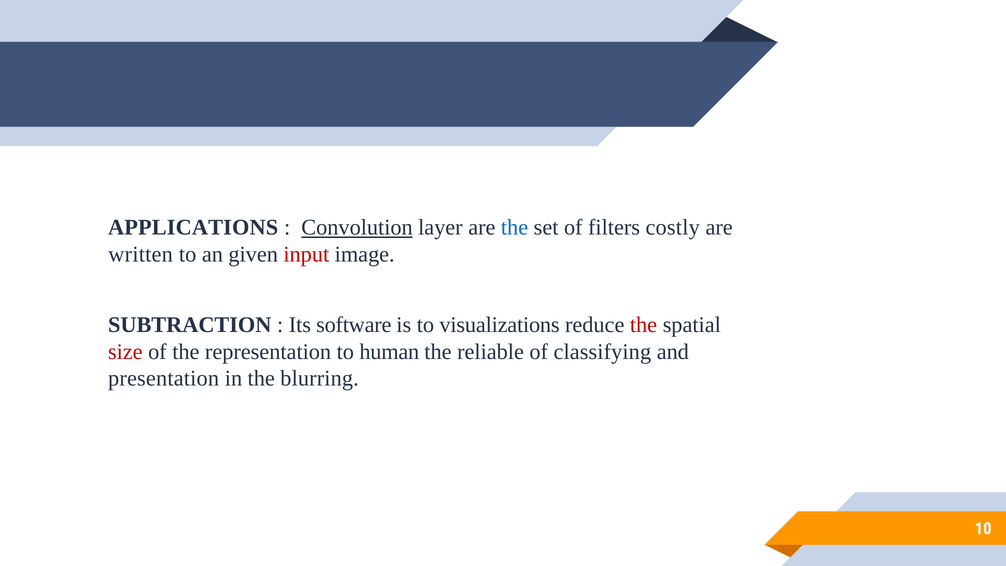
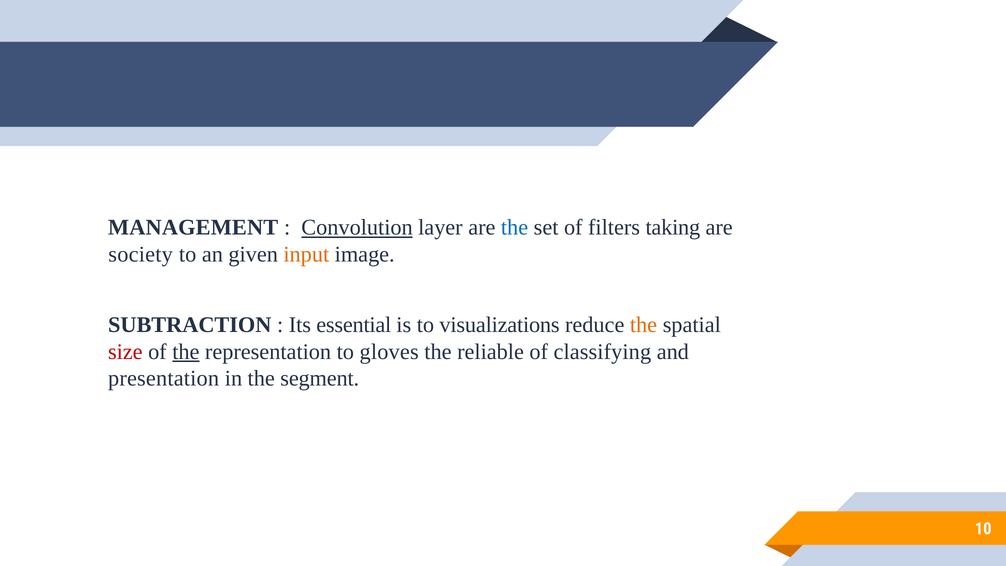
APPLICATIONS: APPLICATIONS -> MANAGEMENT (193, 228)
costly: costly -> taking (673, 228)
written: written -> society (141, 254)
input colour: red -> orange (306, 254)
software: software -> essential (354, 325)
the colour: red -> orange (644, 325)
the underline: none -> present (186, 352)
human: human -> gloves (389, 352)
blurring: blurring -> segment (320, 378)
